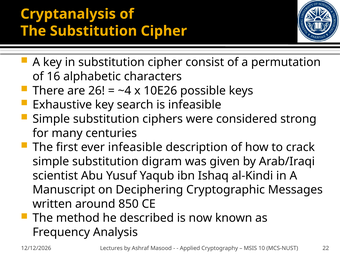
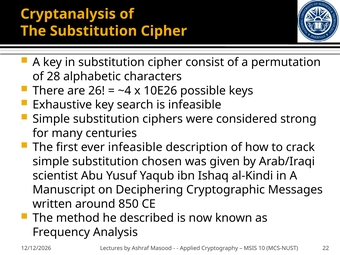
16: 16 -> 28 (53, 76)
digram: digram -> chosen (162, 161)
